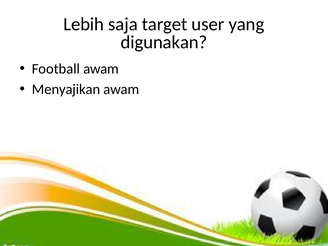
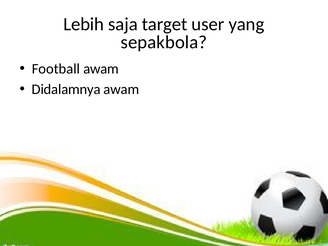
digunakan: digunakan -> sepakbola (164, 42)
Menyajikan: Menyajikan -> Didalamnya (66, 89)
